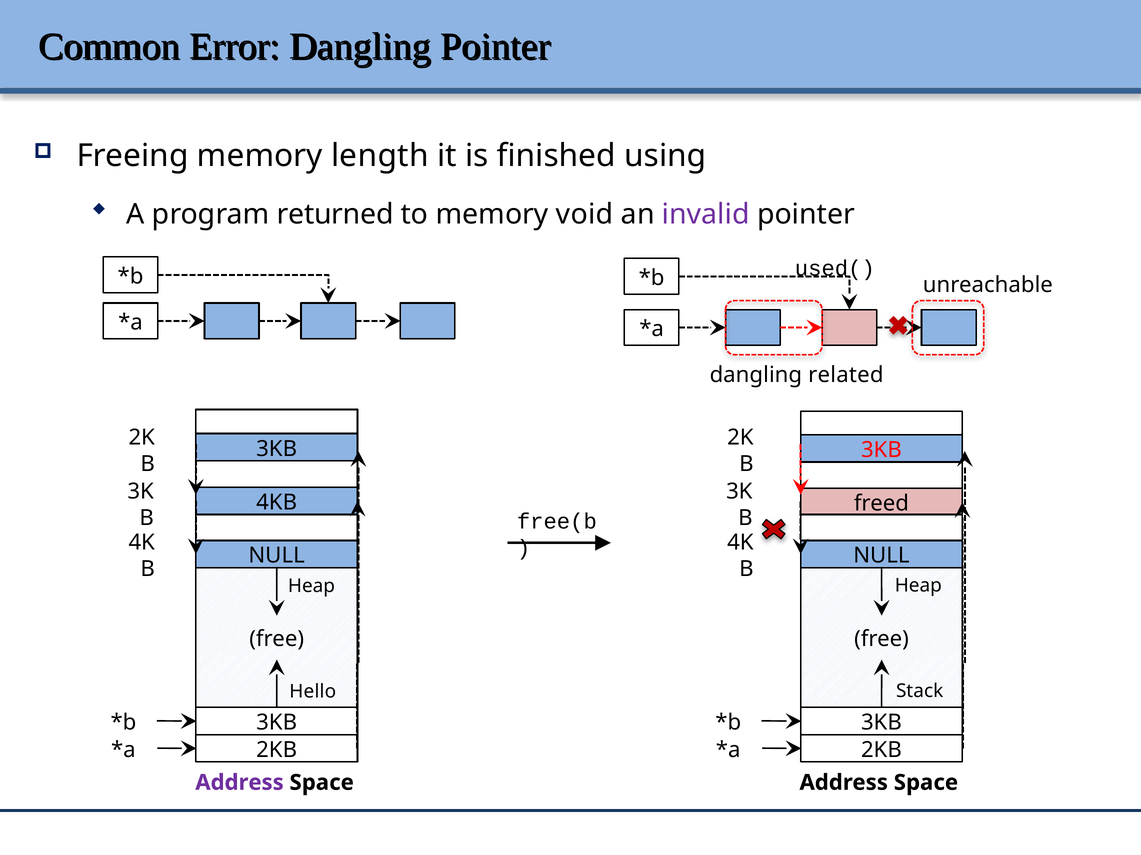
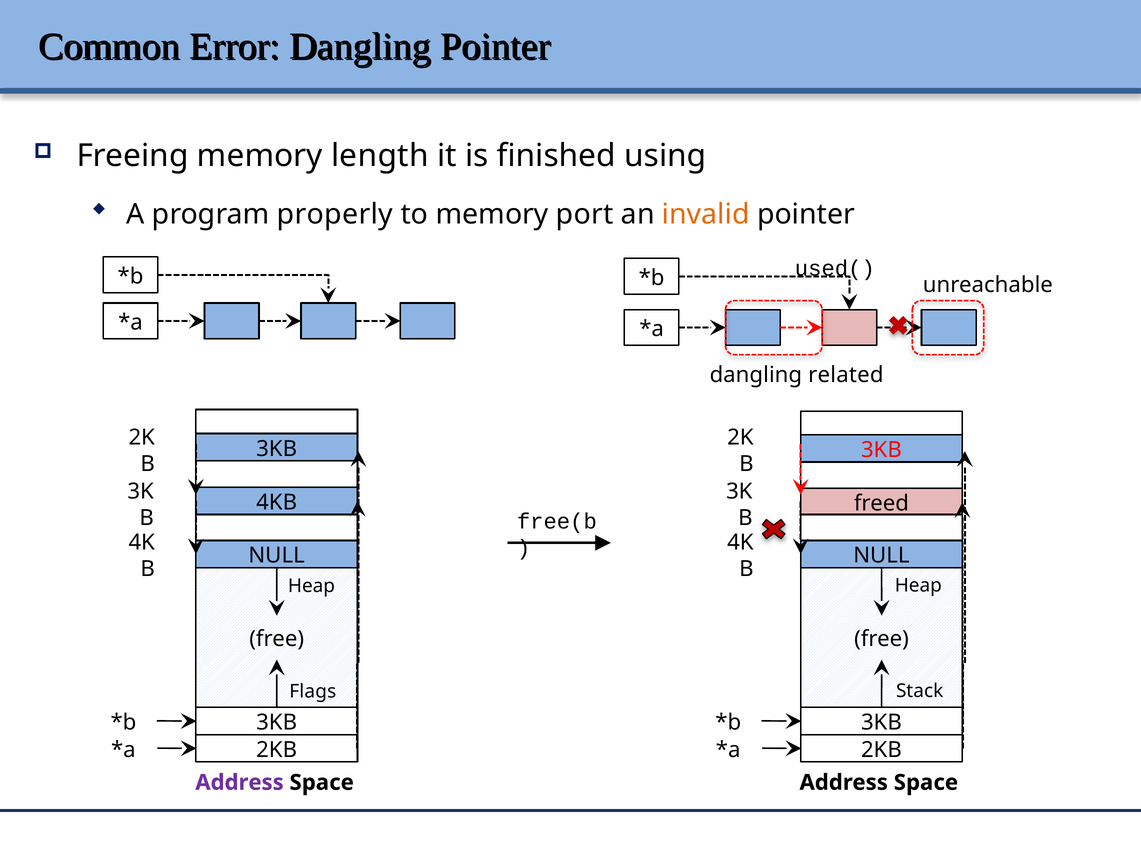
returned: returned -> properly (335, 215)
void: void -> port (585, 215)
invalid colour: purple -> orange (706, 215)
Hello: Hello -> Flags (313, 692)
